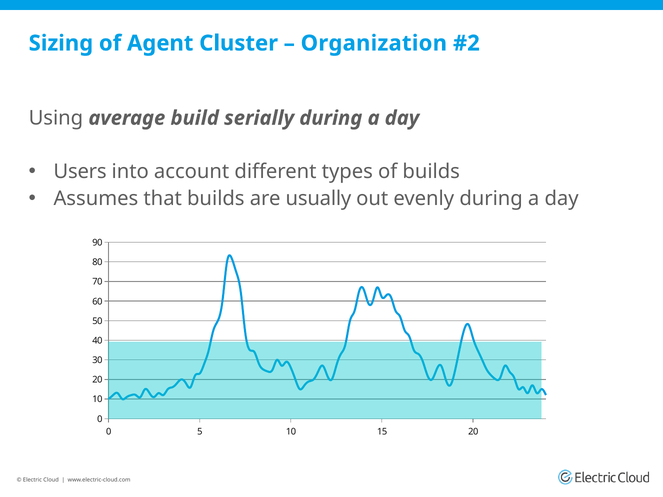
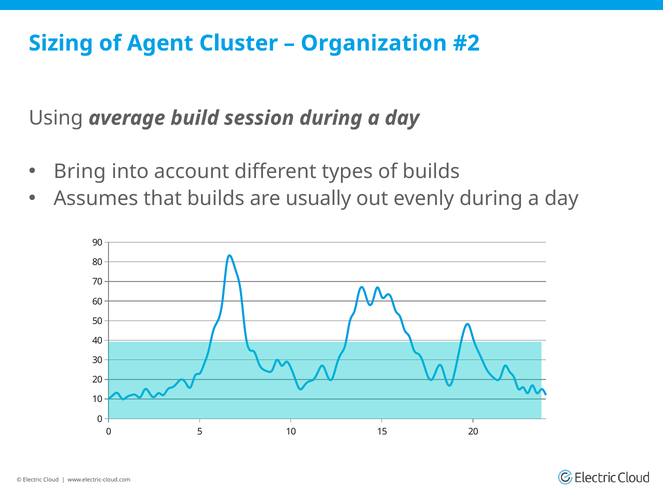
serially: serially -> session (259, 118)
Users: Users -> Bring (80, 172)
